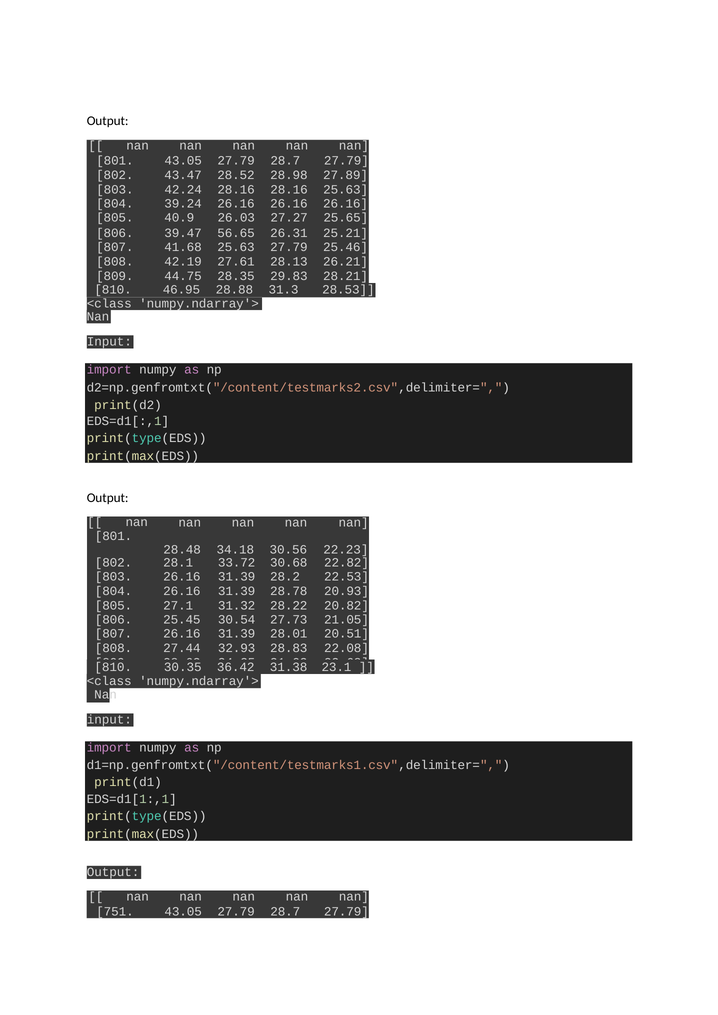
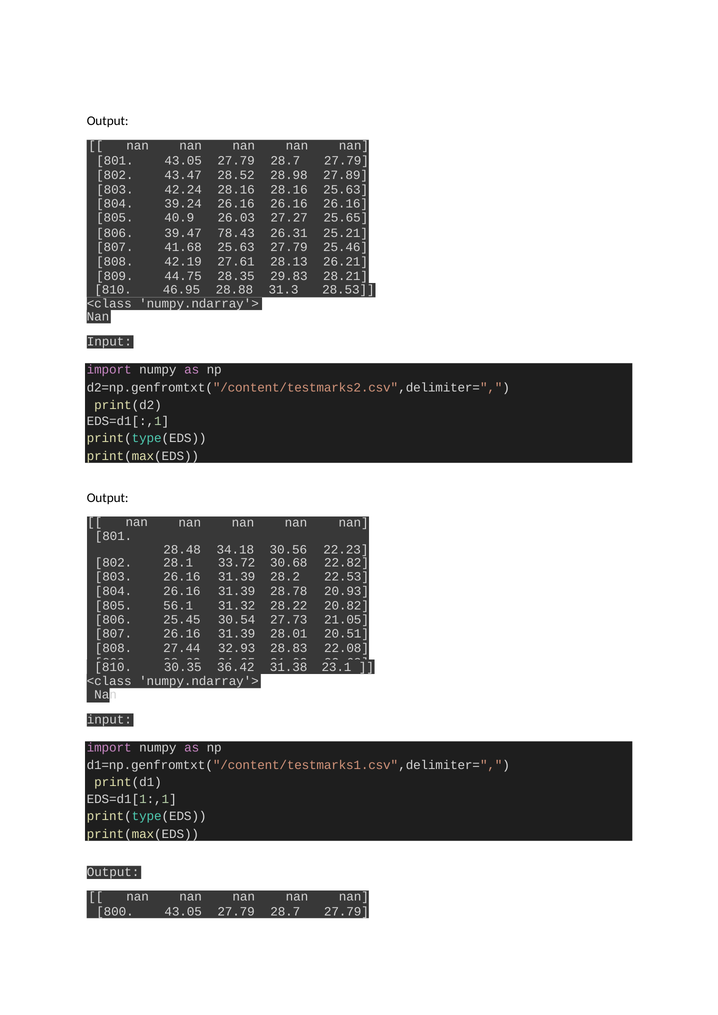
56.65: 56.65 -> 78.43 (236, 233)
27.1: 27.1 -> 56.1 (178, 605)
751: 751 -> 800 (115, 911)
